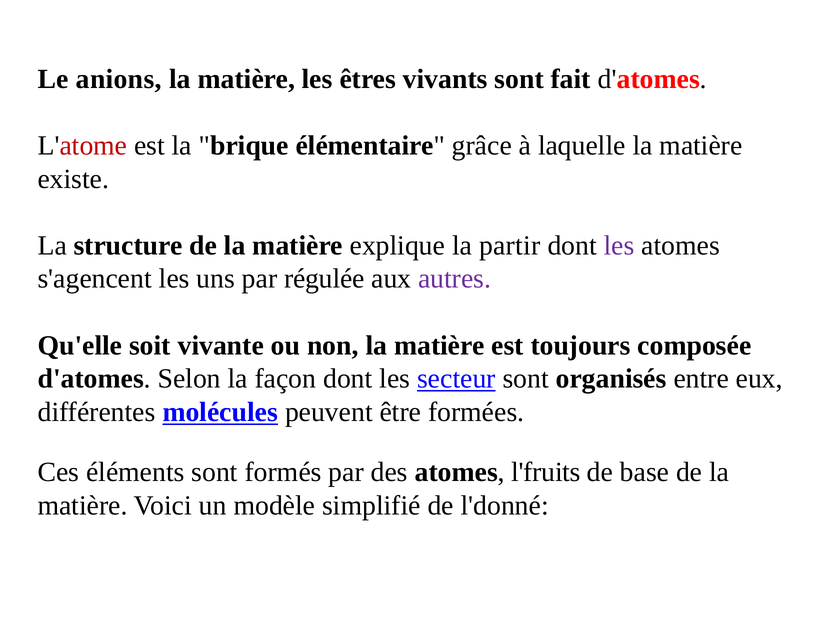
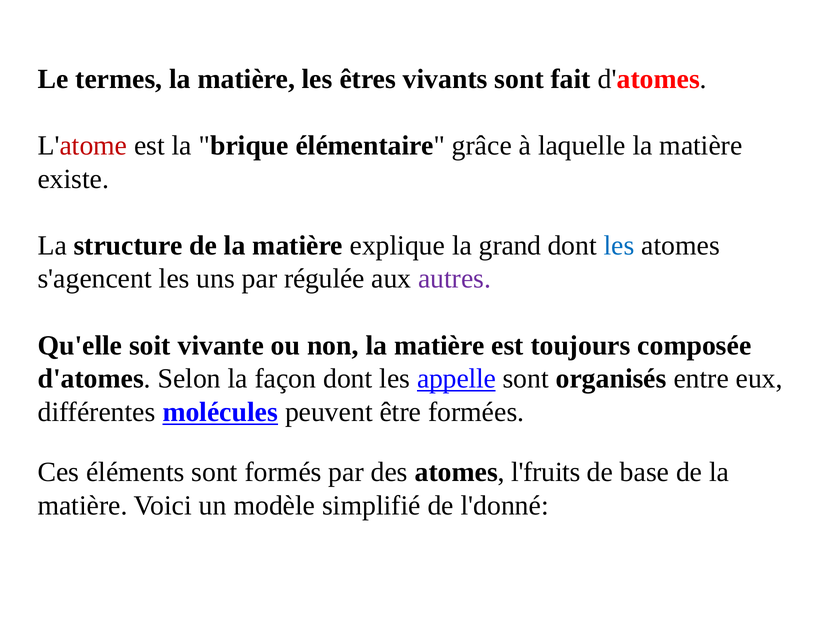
anions: anions -> termes (119, 79)
partir: partir -> grand (510, 246)
les colour: purple -> blue (619, 246)
secteur: secteur -> appelle (457, 379)
